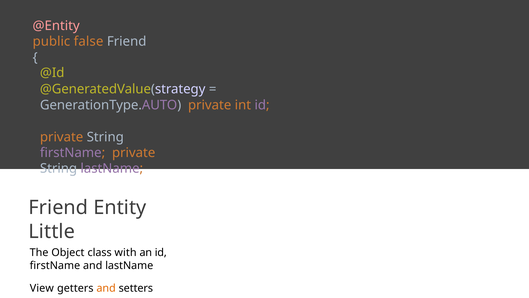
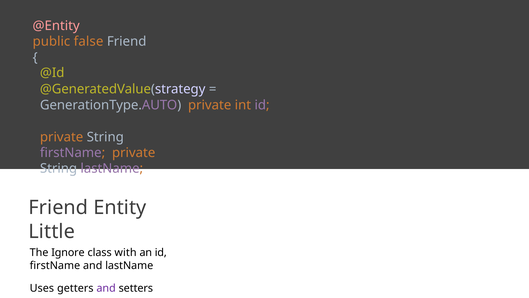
Object: Object -> Ignore (68, 252)
View: View -> Uses (42, 288)
and colour: orange -> purple (106, 288)
